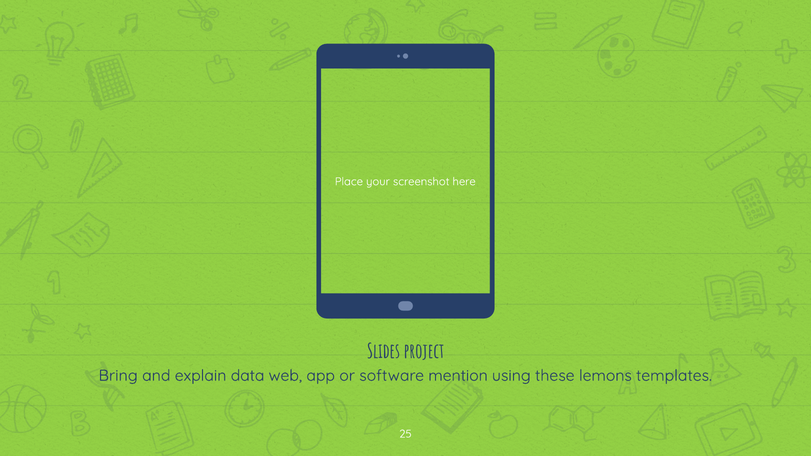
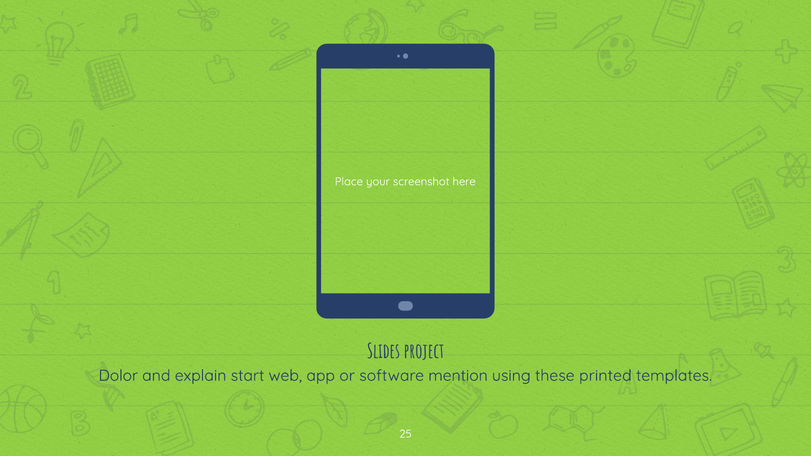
Bring: Bring -> Dolor (118, 376)
data: data -> start (248, 376)
lemons: lemons -> printed (605, 376)
